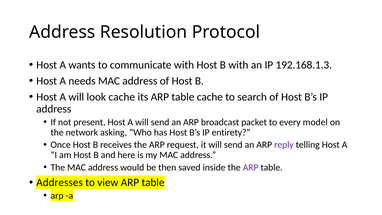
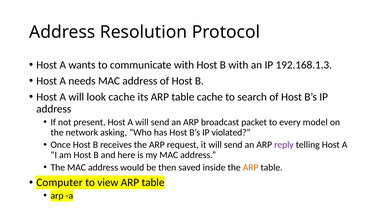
entirety: entirety -> violated (231, 132)
ARP colour: purple -> orange (251, 167)
Addresses: Addresses -> Computer (60, 182)
